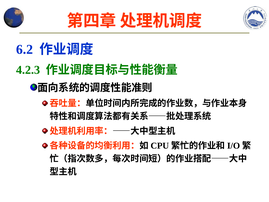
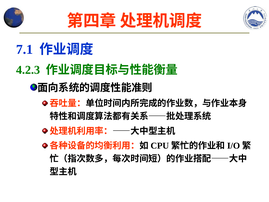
6.2: 6.2 -> 7.1 (25, 49)
